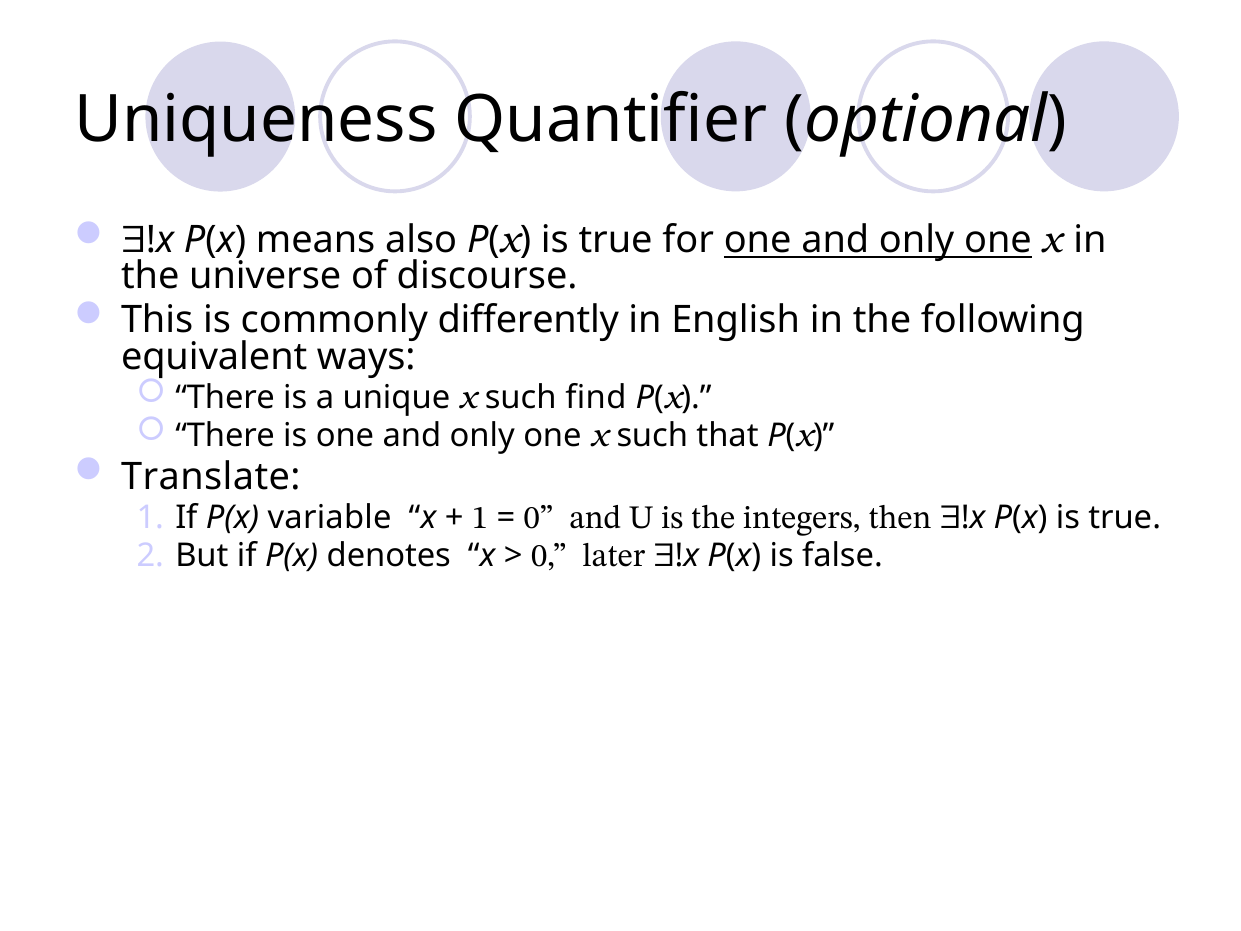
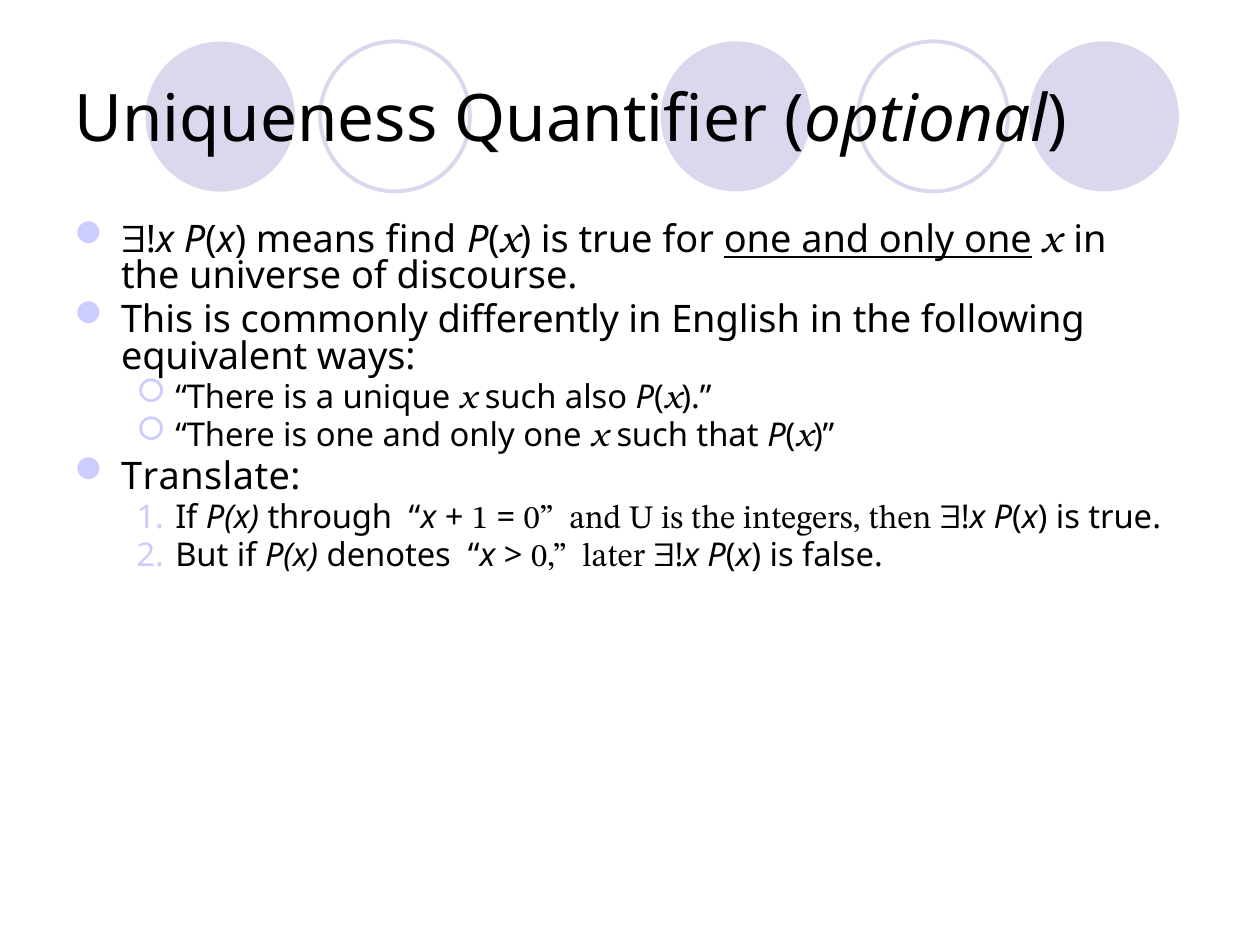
also: also -> find (421, 240)
find: find -> also (596, 397)
variable: variable -> through (330, 517)
